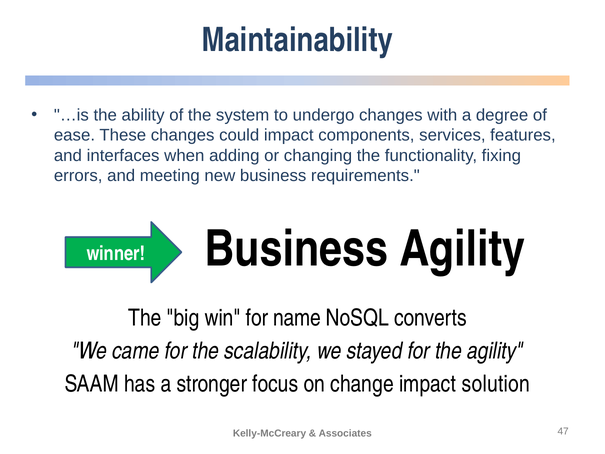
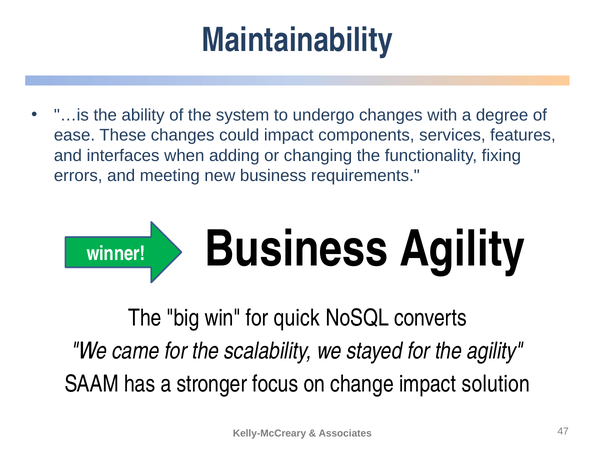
name: name -> quick (297, 318)
